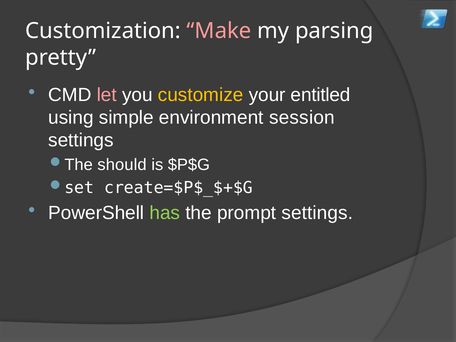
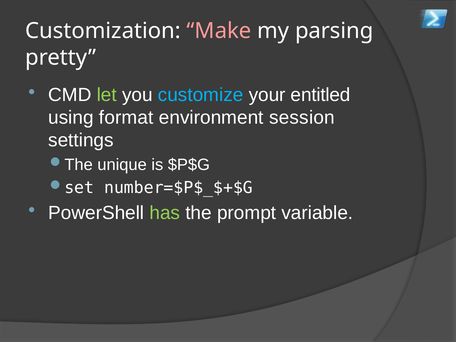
let colour: pink -> light green (107, 95)
customize colour: yellow -> light blue (201, 95)
simple: simple -> format (126, 118)
should: should -> unique (122, 165)
create=$P$_$+$G: create=$P$_$+$G -> number=$P$_$+$G (178, 188)
prompt settings: settings -> variable (317, 213)
